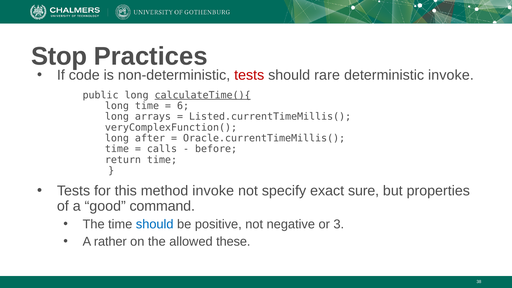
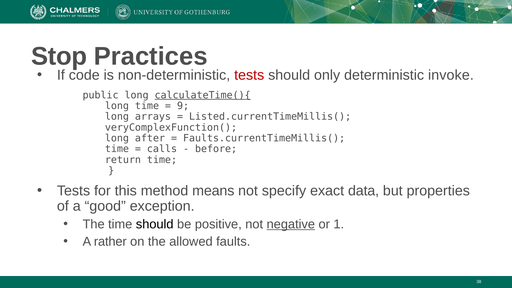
rare: rare -> only (327, 75)
6: 6 -> 9 (183, 106)
Oracle.currentTimeMillis(: Oracle.currentTimeMillis( -> Faults.currentTimeMillis( (264, 138)
method invoke: invoke -> means (213, 191)
sure: sure -> data (364, 191)
command: command -> exception (162, 206)
should colour: blue -> black (155, 224)
negative underline: none -> present (291, 224)
3: 3 -> 1 (339, 224)
these: these -> faults (233, 242)
